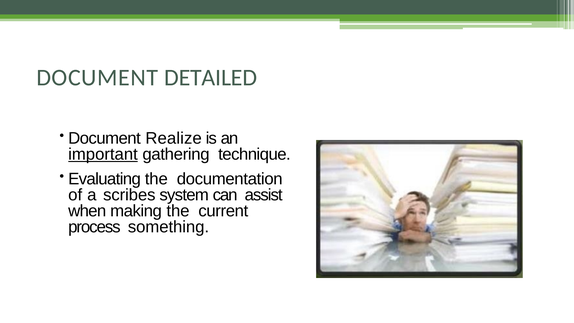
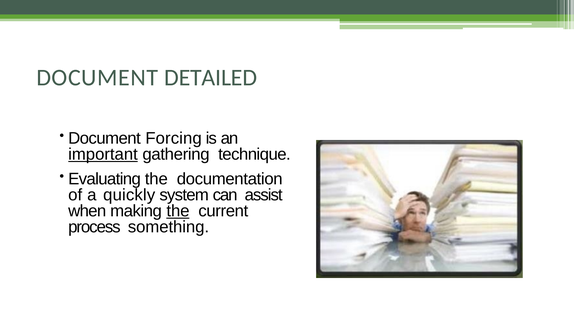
Realize: Realize -> Forcing (174, 138)
scribes: scribes -> quickly (129, 195)
the underline: none -> present (178, 211)
